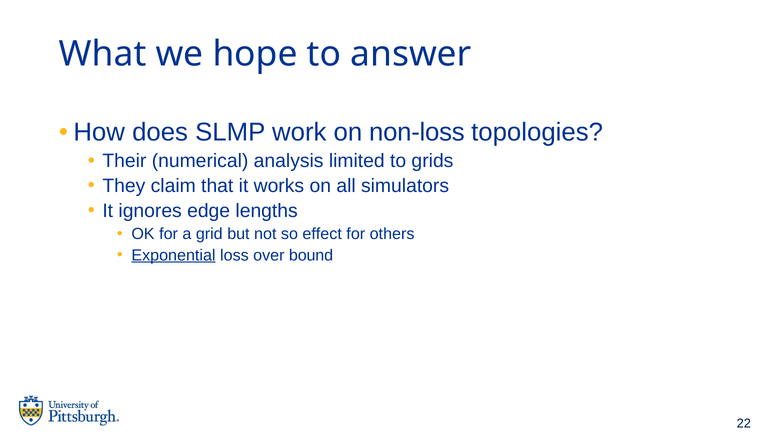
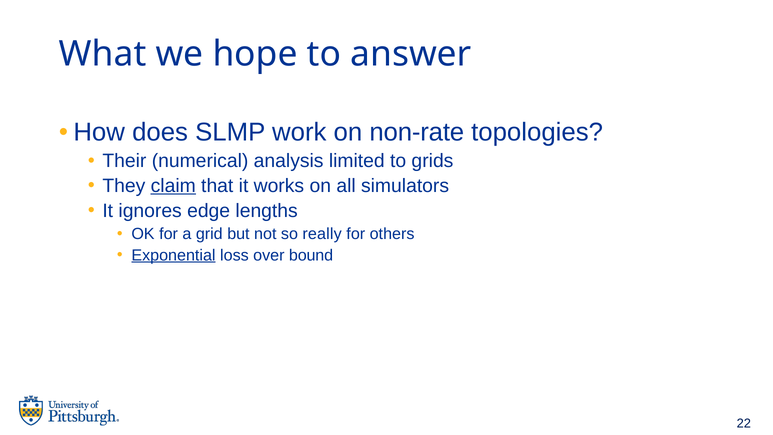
non-loss: non-loss -> non-rate (417, 132)
claim underline: none -> present (173, 186)
effect: effect -> really (322, 234)
